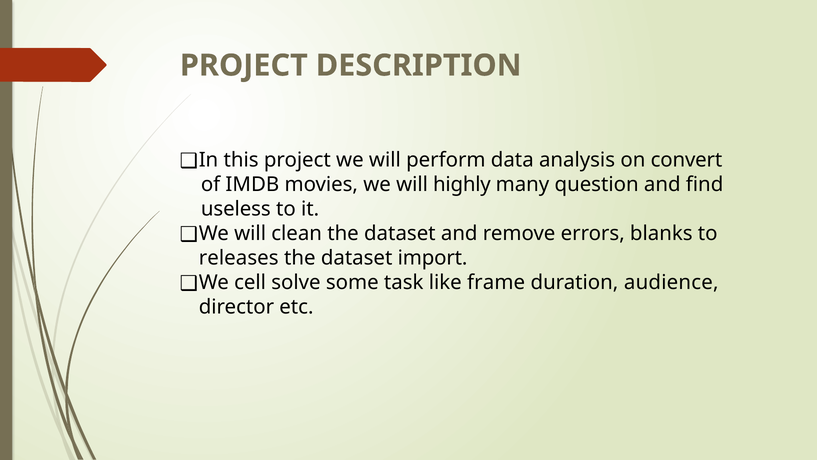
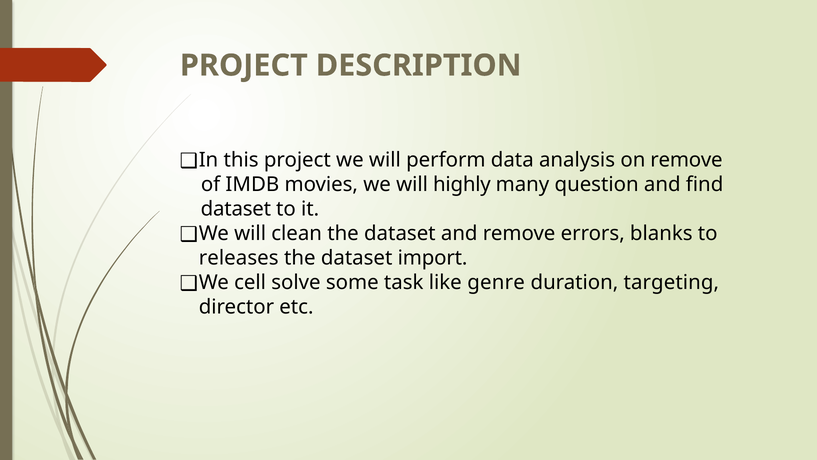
on convert: convert -> remove (686, 160)
useless: useless -> dataset (236, 209)
frame: frame -> genre (496, 282)
audience: audience -> targeting (671, 282)
